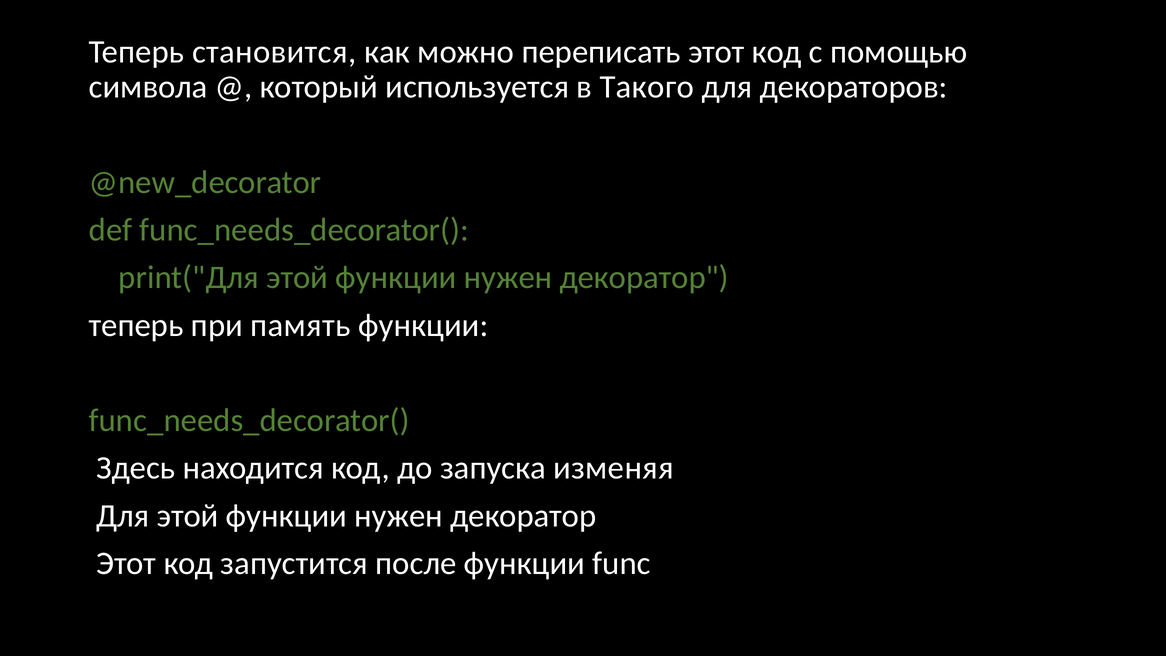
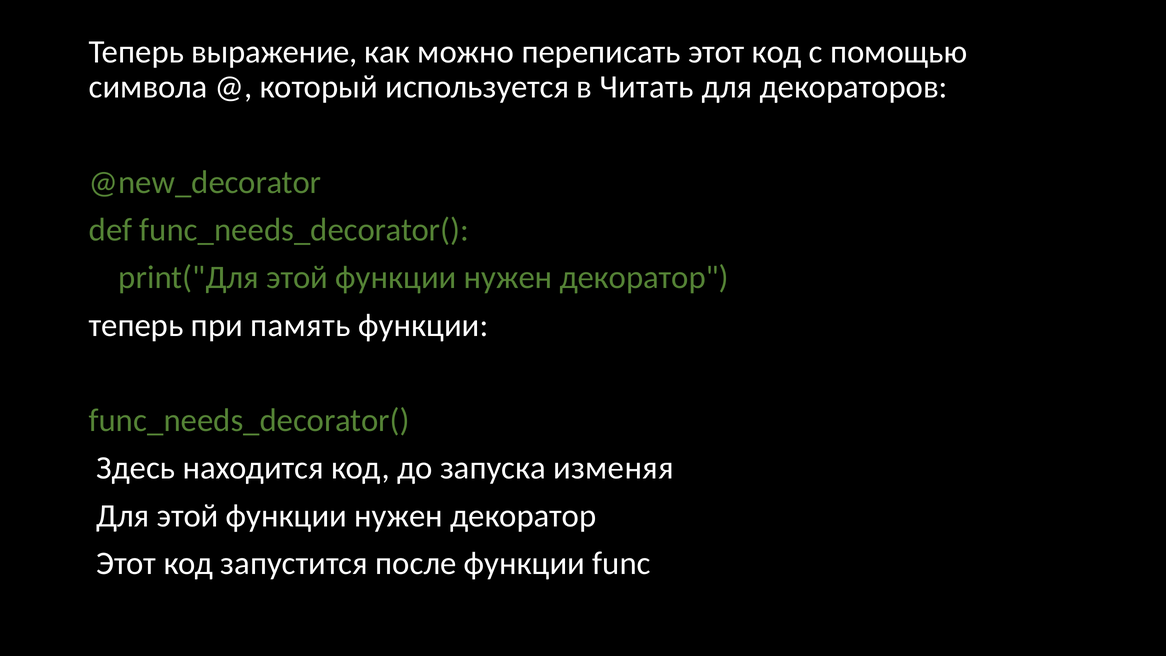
становится: становится -> выражение (275, 52)
Такого: Такого -> Читать (647, 87)
